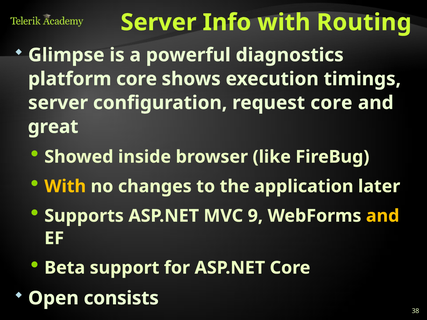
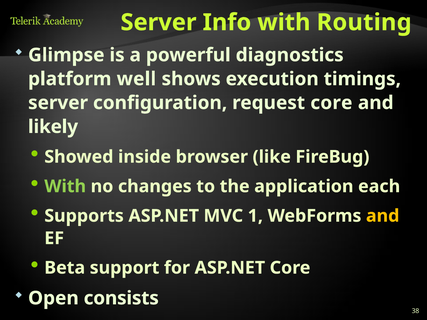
platform core: core -> well (136, 79)
great: great -> likely (53, 127)
With colour: yellow -> light green (65, 186)
later: later -> each (379, 186)
9: 9 -> 1 (255, 216)
